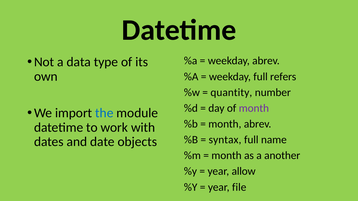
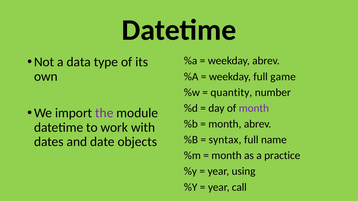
refers: refers -> game (283, 77)
the colour: blue -> purple (104, 113)
another: another -> practice (282, 156)
allow: allow -> using (244, 172)
file: file -> call (239, 187)
